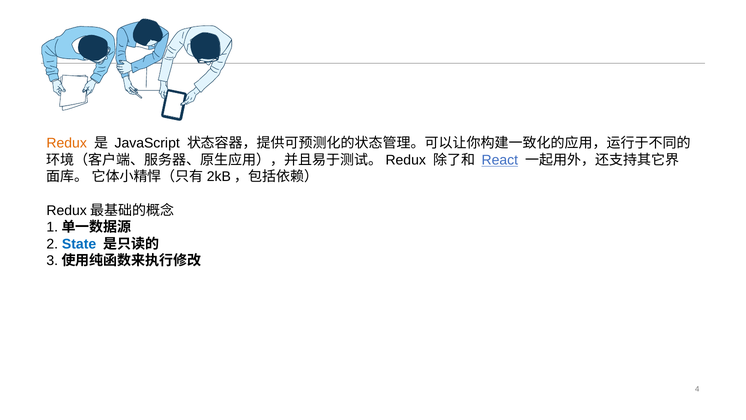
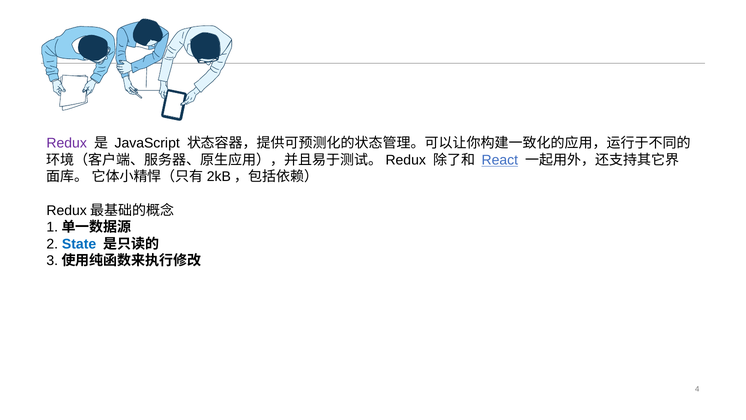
Redux colour: orange -> purple (67, 143)
